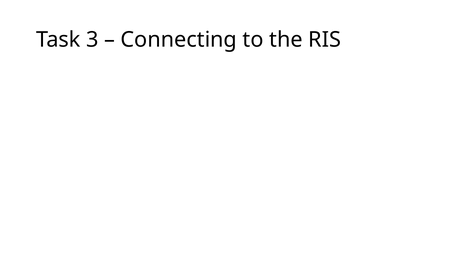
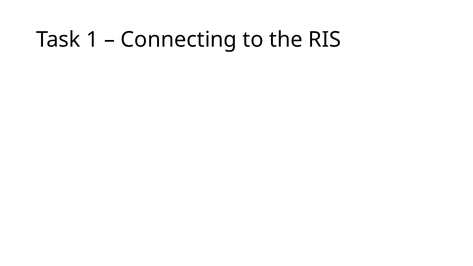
3: 3 -> 1 (92, 40)
